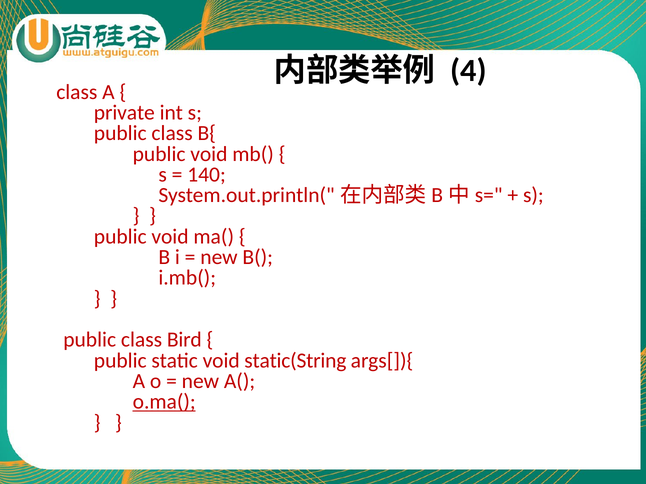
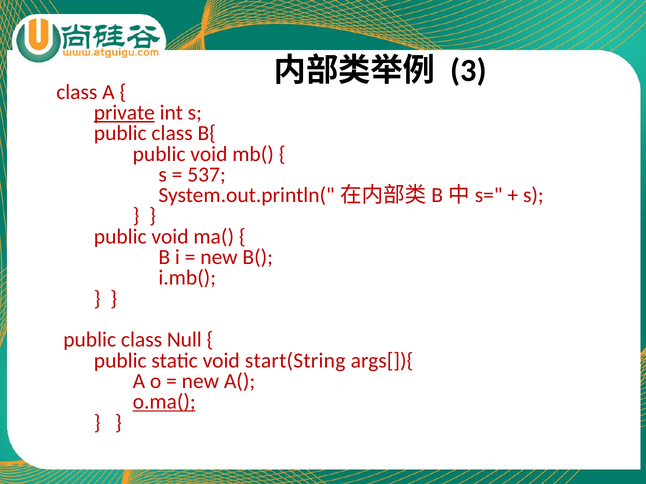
4: 4 -> 3 (468, 71)
private underline: none -> present (124, 113)
140: 140 -> 537 (207, 175)
Bird: Bird -> Null (184, 340)
static(String: static(String -> start(String (295, 361)
